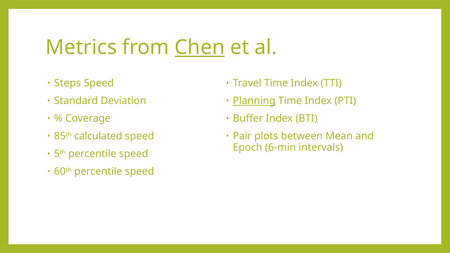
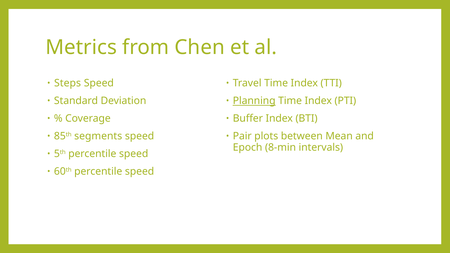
Chen underline: present -> none (200, 47)
calculated: calculated -> segments (98, 136)
6-min: 6-min -> 8-min (280, 147)
